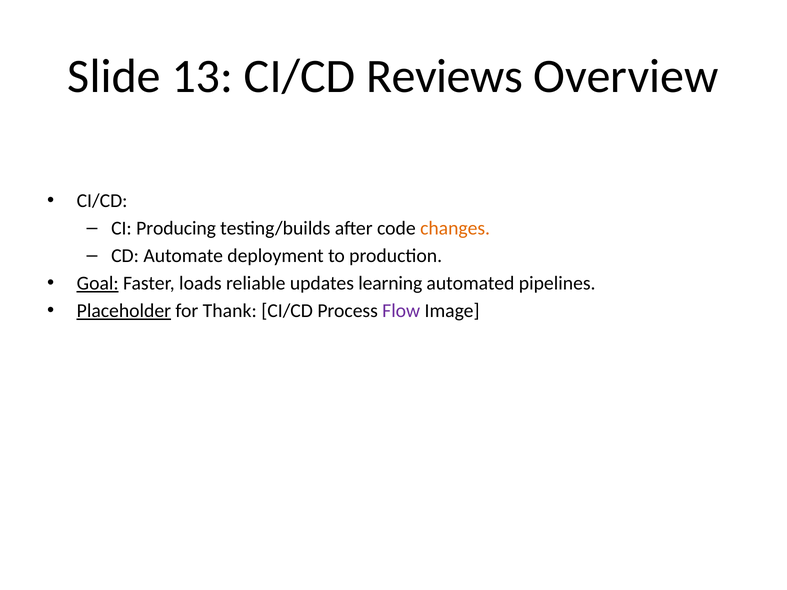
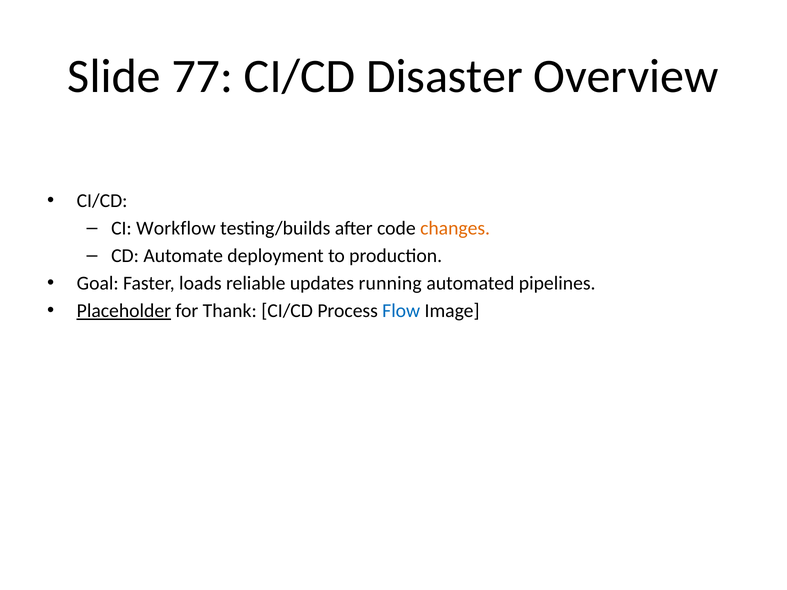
13: 13 -> 77 (202, 76)
Reviews: Reviews -> Disaster (444, 76)
Producing: Producing -> Workflow (176, 228)
Goal underline: present -> none (98, 283)
learning: learning -> running (390, 283)
Flow colour: purple -> blue (401, 311)
